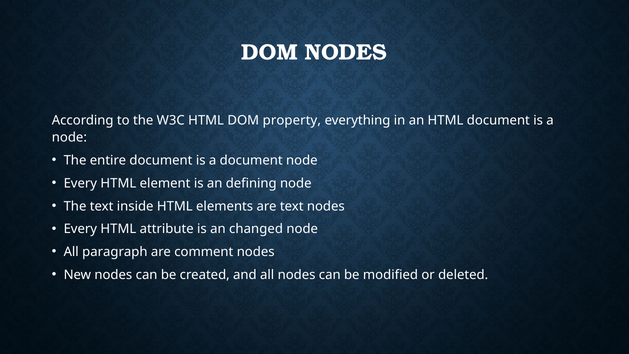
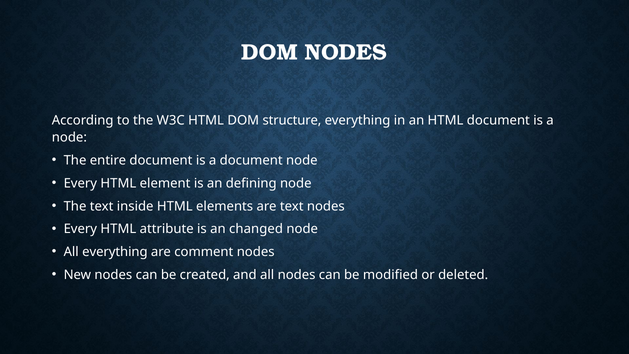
property: property -> structure (292, 121)
All paragraph: paragraph -> everything (115, 252)
